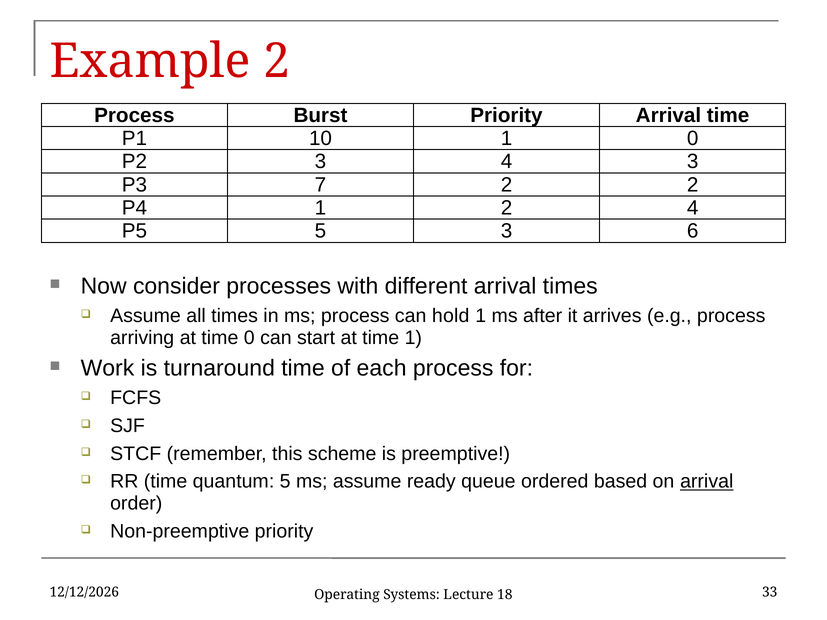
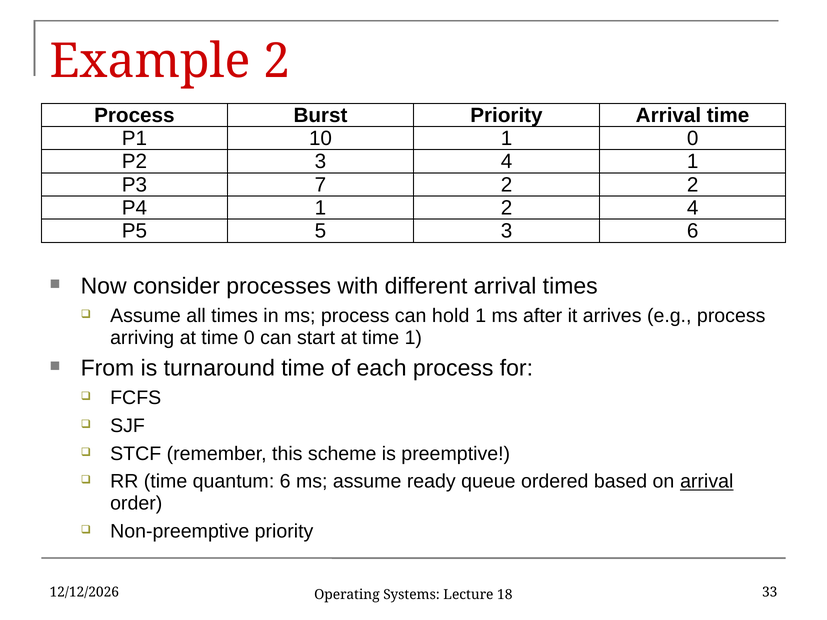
4 3: 3 -> 1 (693, 162)
Work: Work -> From (107, 368)
quantum 5: 5 -> 6 (285, 482)
